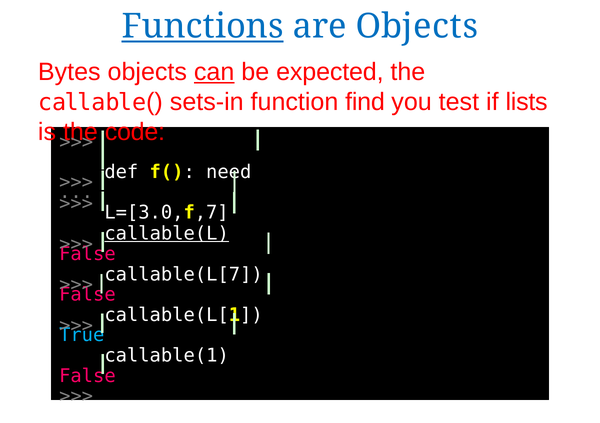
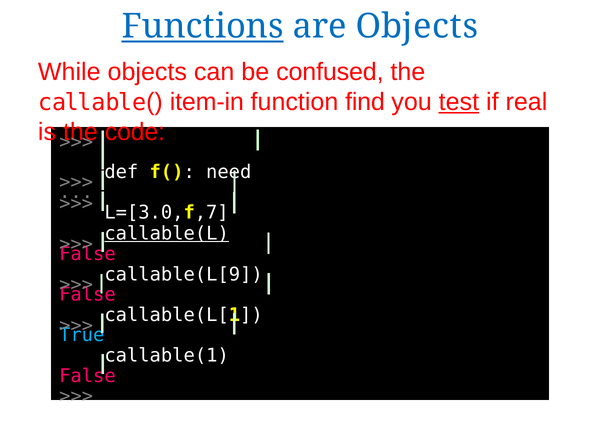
Bytes: Bytes -> While (69, 72)
can underline: present -> none (214, 72)
expected: expected -> confused (330, 72)
sets-in: sets-in -> item-in (207, 102)
test underline: none -> present (459, 102)
lists: lists -> real (526, 102)
callable(L[7: callable(L[7 -> callable(L[9 (184, 274)
